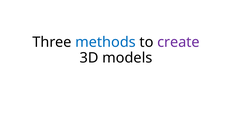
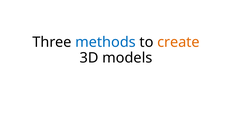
create colour: purple -> orange (178, 42)
